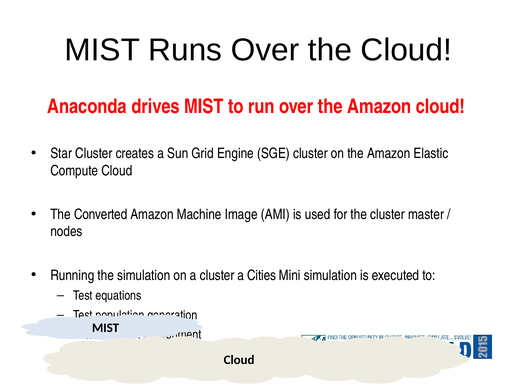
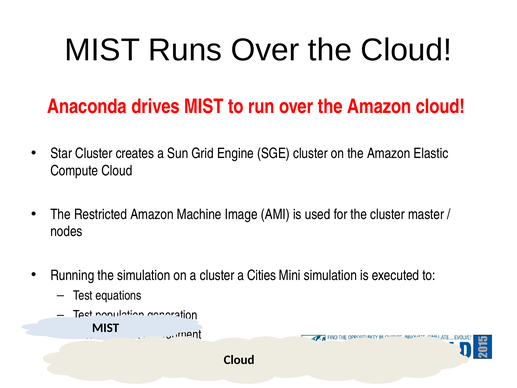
Converted: Converted -> Restricted (101, 214)
